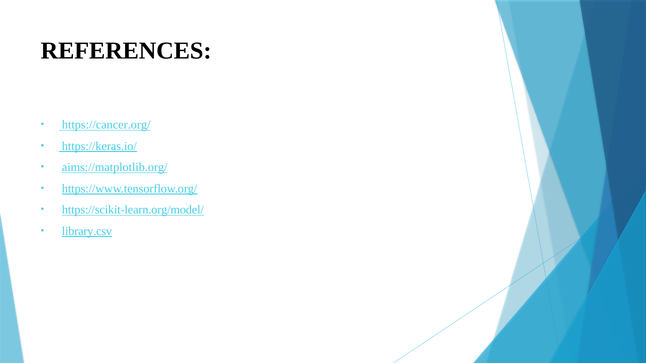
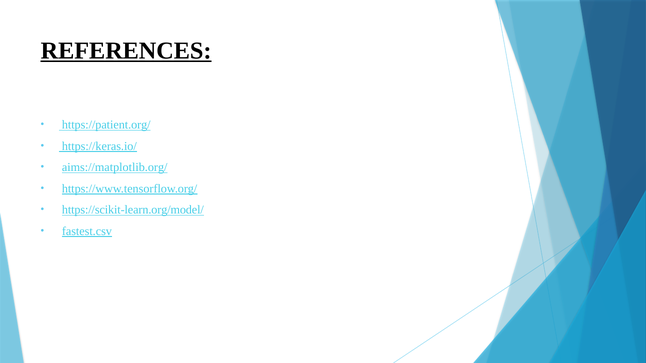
REFERENCES underline: none -> present (126, 51)
https://cancer.org/: https://cancer.org/ -> https://patient.org/ (106, 125)
library.csv: library.csv -> fastest.csv (87, 231)
